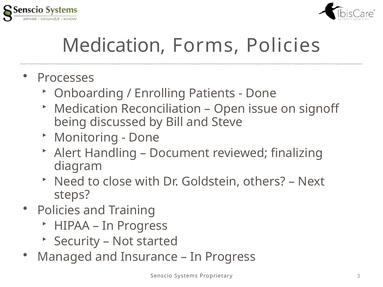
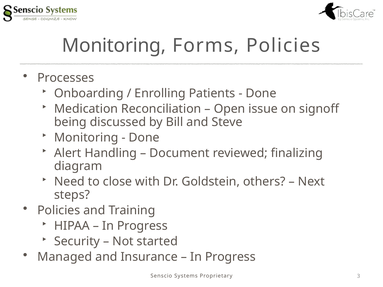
Medication: Medication -> Monitoring (114, 46)
